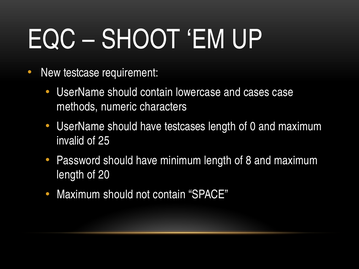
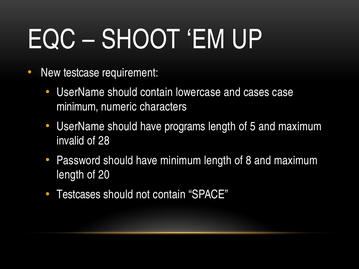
methods: methods -> minimum (77, 107)
testcases: testcases -> programs (185, 126)
0: 0 -> 5 (253, 126)
25: 25 -> 28 (104, 141)
Maximum: Maximum -> Testcases (79, 195)
